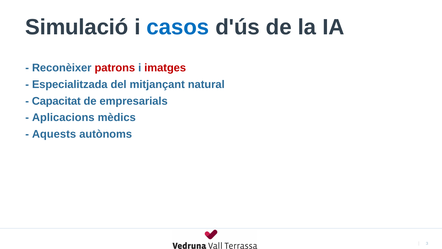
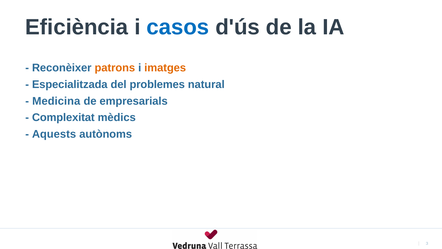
Simulació: Simulació -> Eficiència (77, 27)
patrons colour: red -> orange (115, 68)
imatges colour: red -> orange (165, 68)
mitjançant: mitjançant -> problemes (157, 84)
Capacitat: Capacitat -> Medicina (56, 101)
Aplicacions: Aplicacions -> Complexitat (63, 117)
